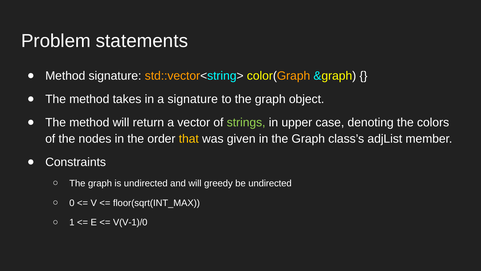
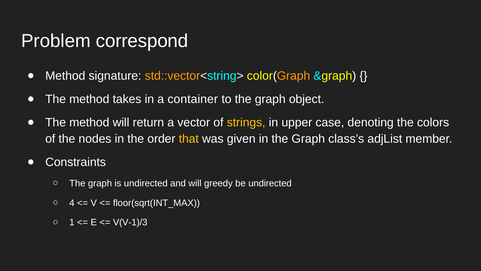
statements: statements -> correspond (142, 41)
a signature: signature -> container (193, 99)
strings colour: light green -> yellow (246, 122)
0: 0 -> 4 (72, 203)
V(V-1)/0: V(V-1)/0 -> V(V-1)/3 (130, 222)
